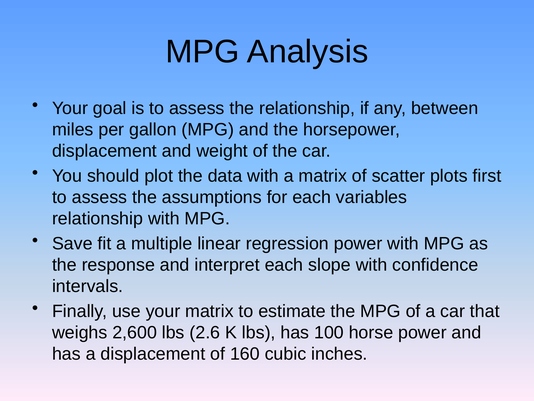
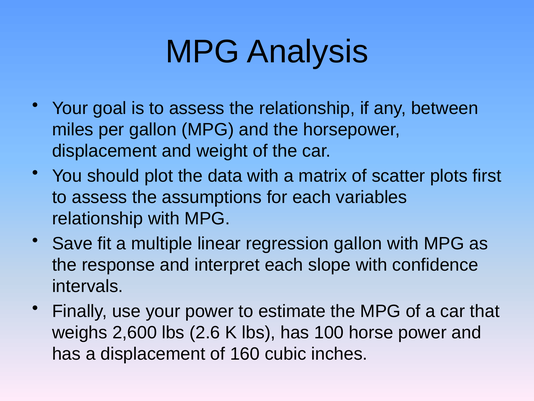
regression power: power -> gallon (358, 243)
your matrix: matrix -> power (209, 311)
